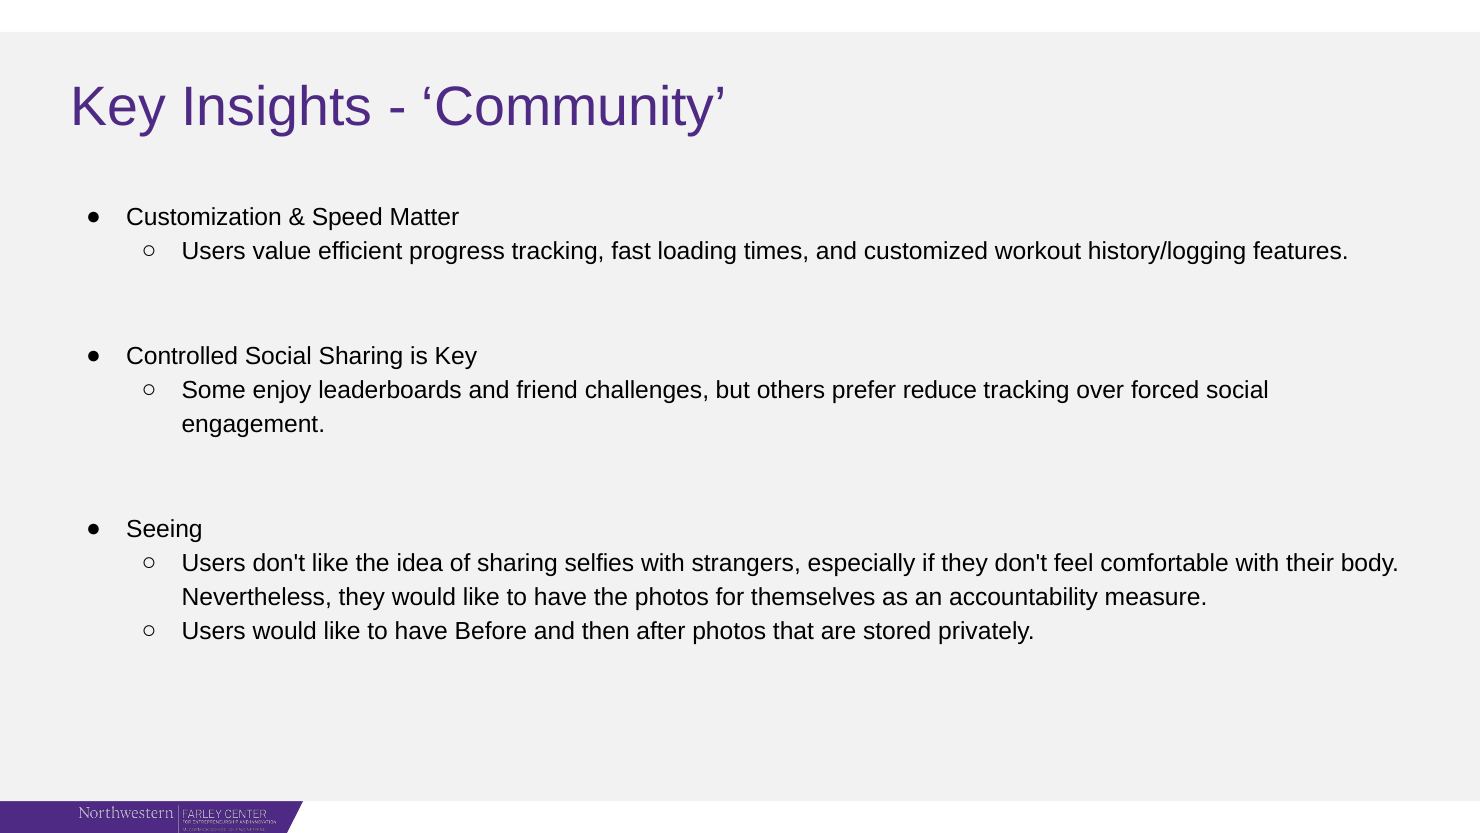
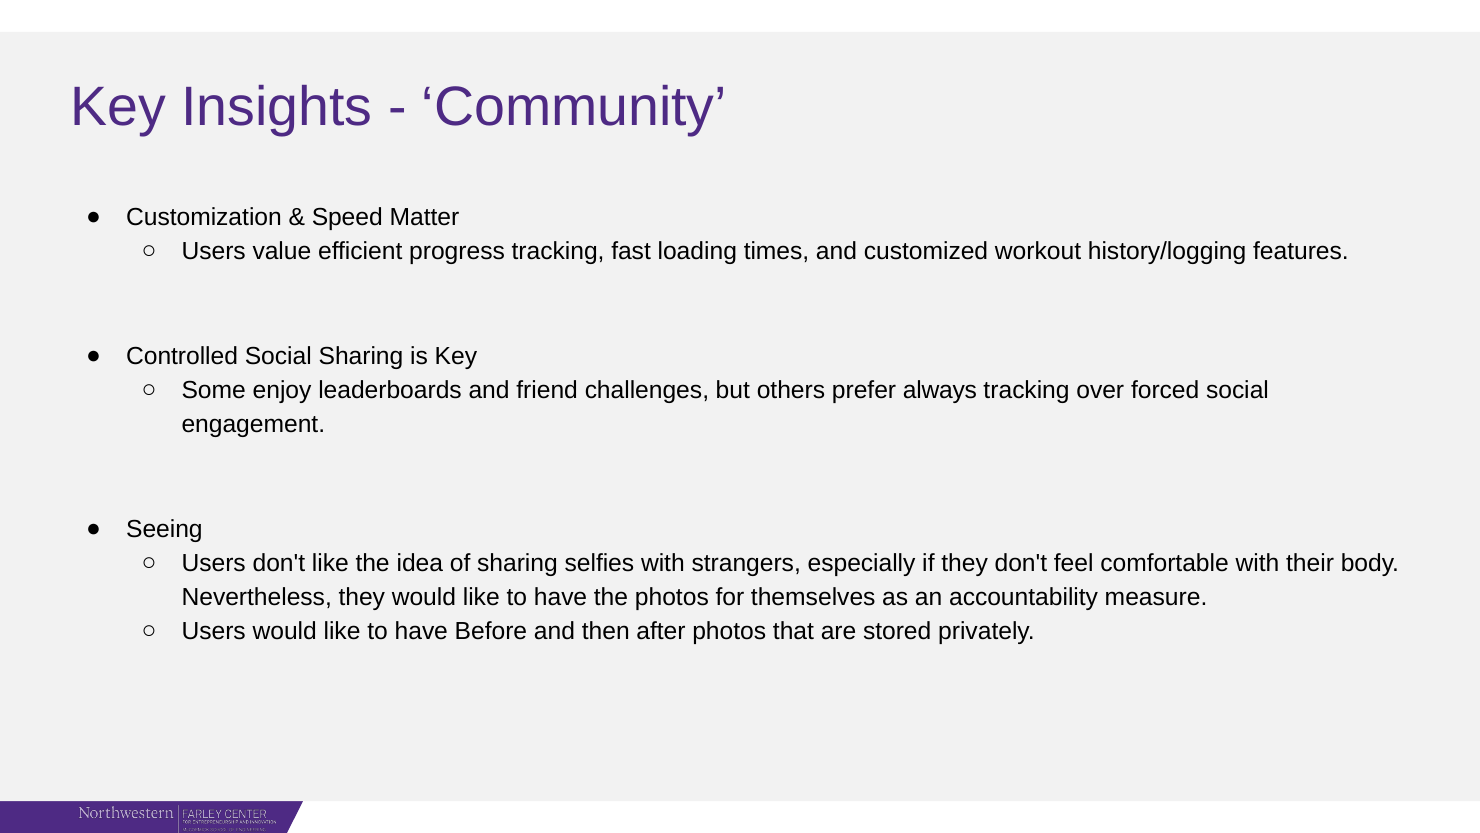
reduce: reduce -> always (940, 391)
